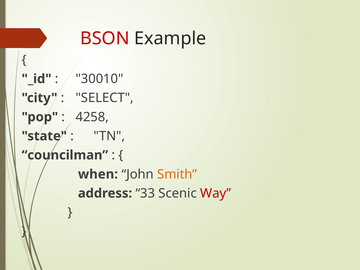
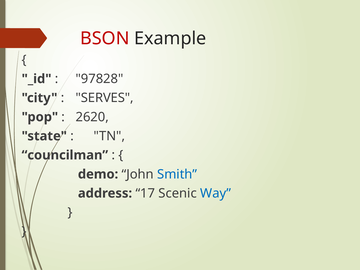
30010: 30010 -> 97828 (99, 79)
SELECT: SELECT -> SERVES (105, 98)
4258: 4258 -> 2620 (92, 117)
when: when -> demo (98, 174)
Smith colour: orange -> blue (177, 174)
33: 33 -> 17 (145, 193)
Way colour: red -> blue (216, 193)
